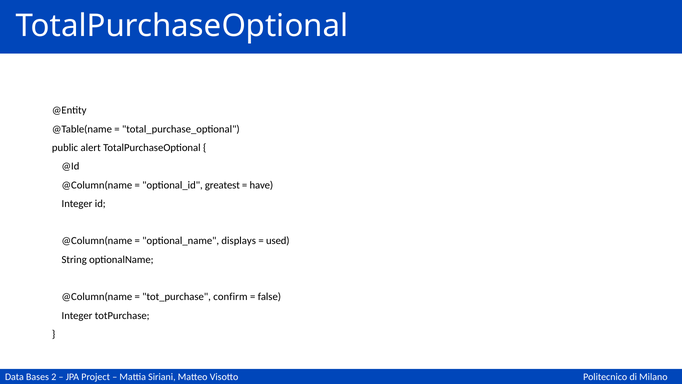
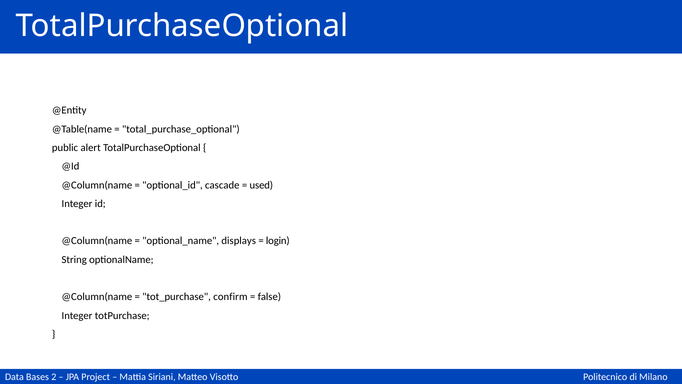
greatest: greatest -> cascade (222, 185)
have: have -> used (261, 185)
used: used -> login (278, 241)
